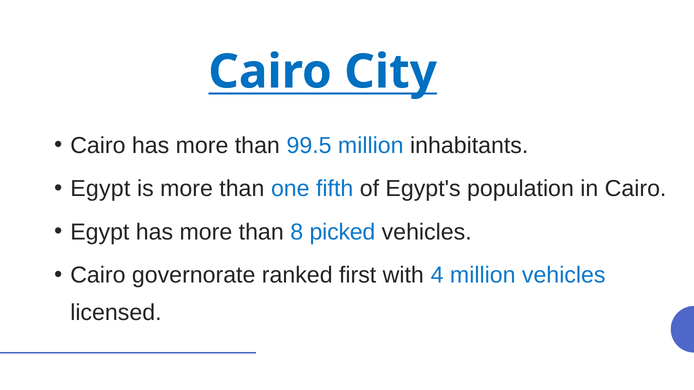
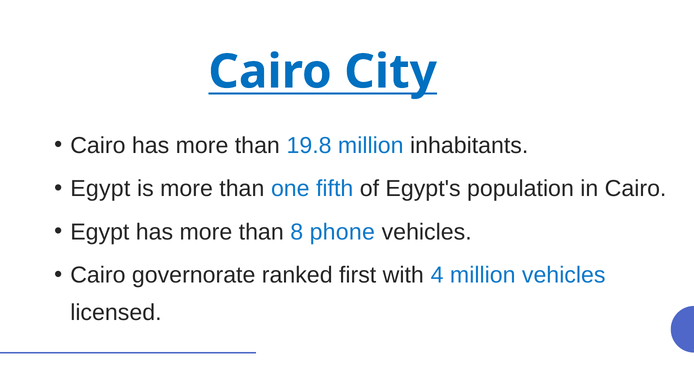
99.5: 99.5 -> 19.8 (309, 146)
picked: picked -> phone (342, 232)
